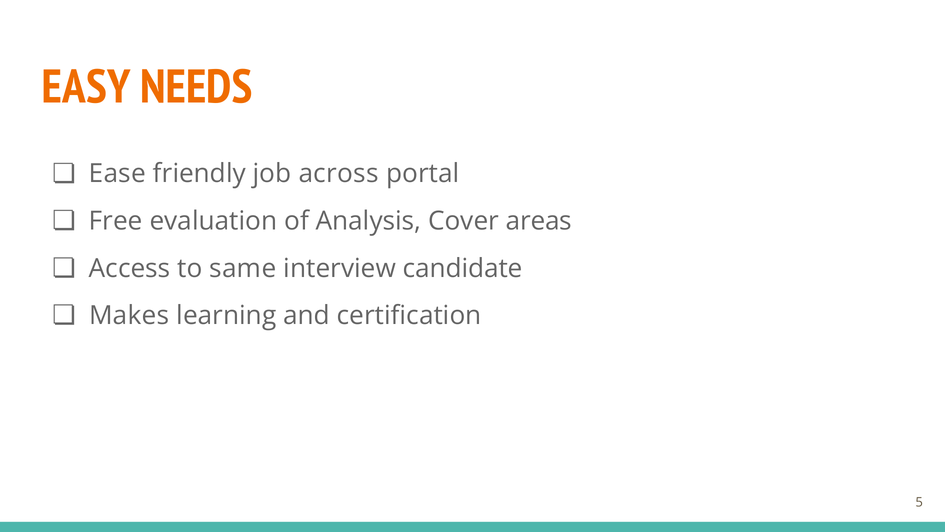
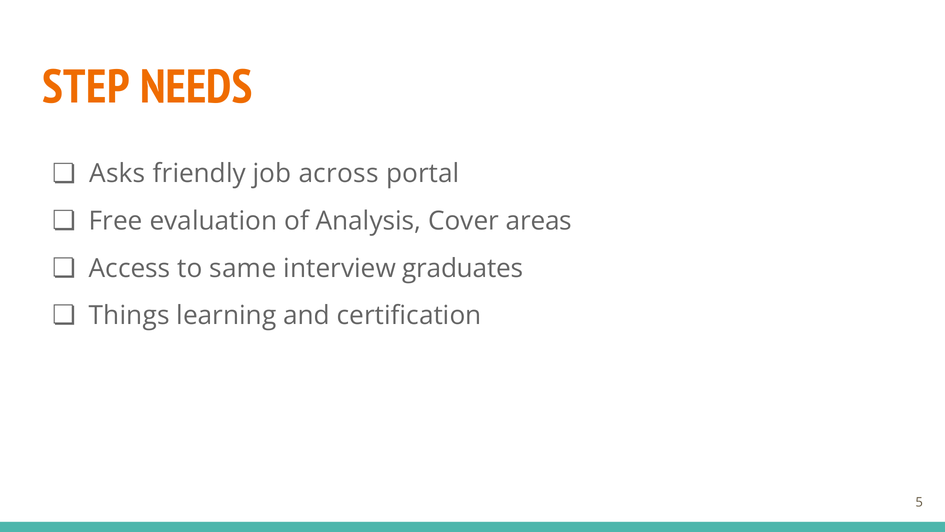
EASY: EASY -> STEP (86, 87)
Ease: Ease -> Asks (117, 174)
candidate: candidate -> graduates (463, 268)
Makes: Makes -> Things (129, 315)
